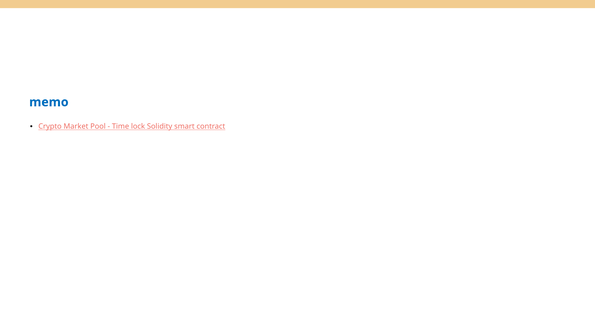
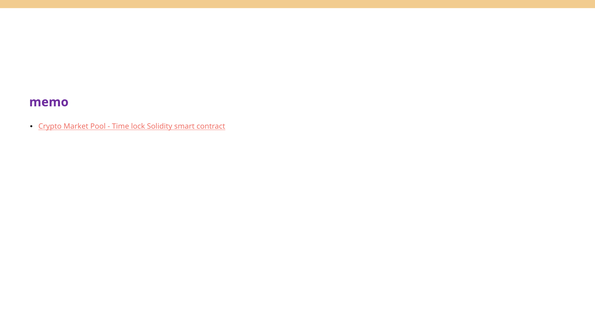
memo colour: blue -> purple (49, 102)
